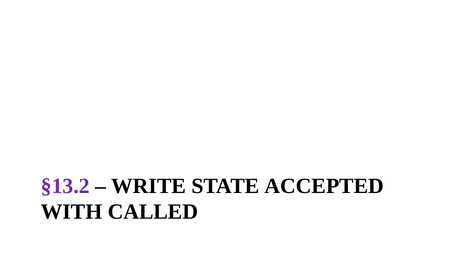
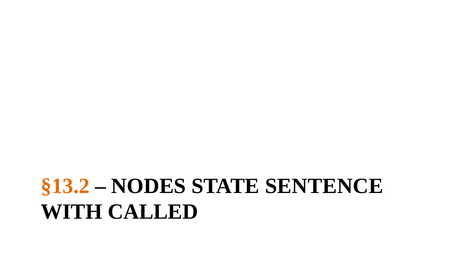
§13.2 colour: purple -> orange (65, 186)
WRITE: WRITE -> NODES (149, 186)
ACCEPTED: ACCEPTED -> SENTENCE (324, 186)
